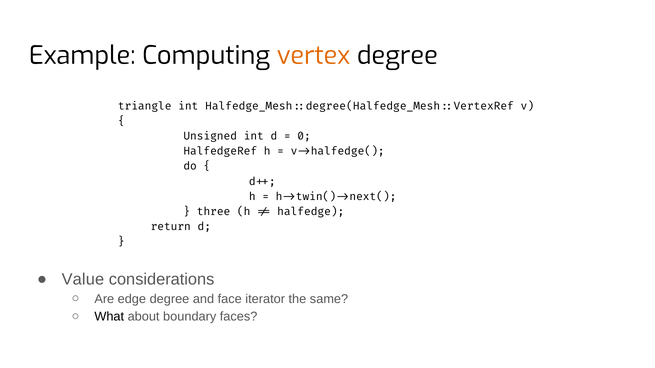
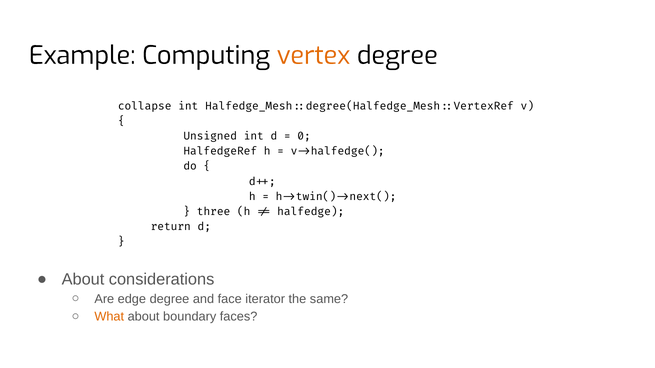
triangle: triangle -> collapse (145, 106)
Value: Value -> About (83, 280)
What colour: black -> orange (109, 317)
